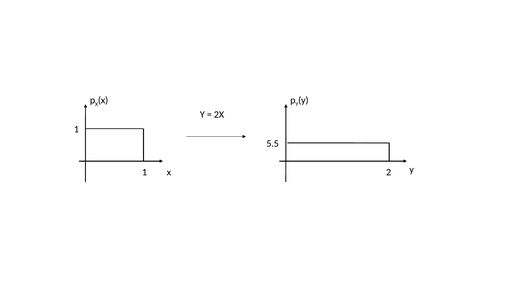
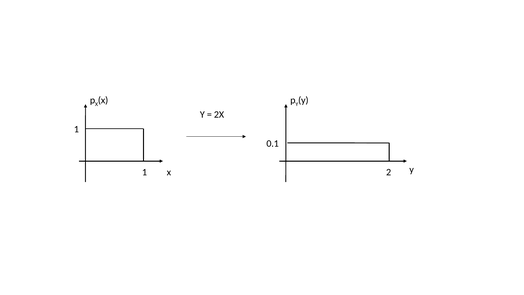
5.5: 5.5 -> 0.1 (273, 143)
